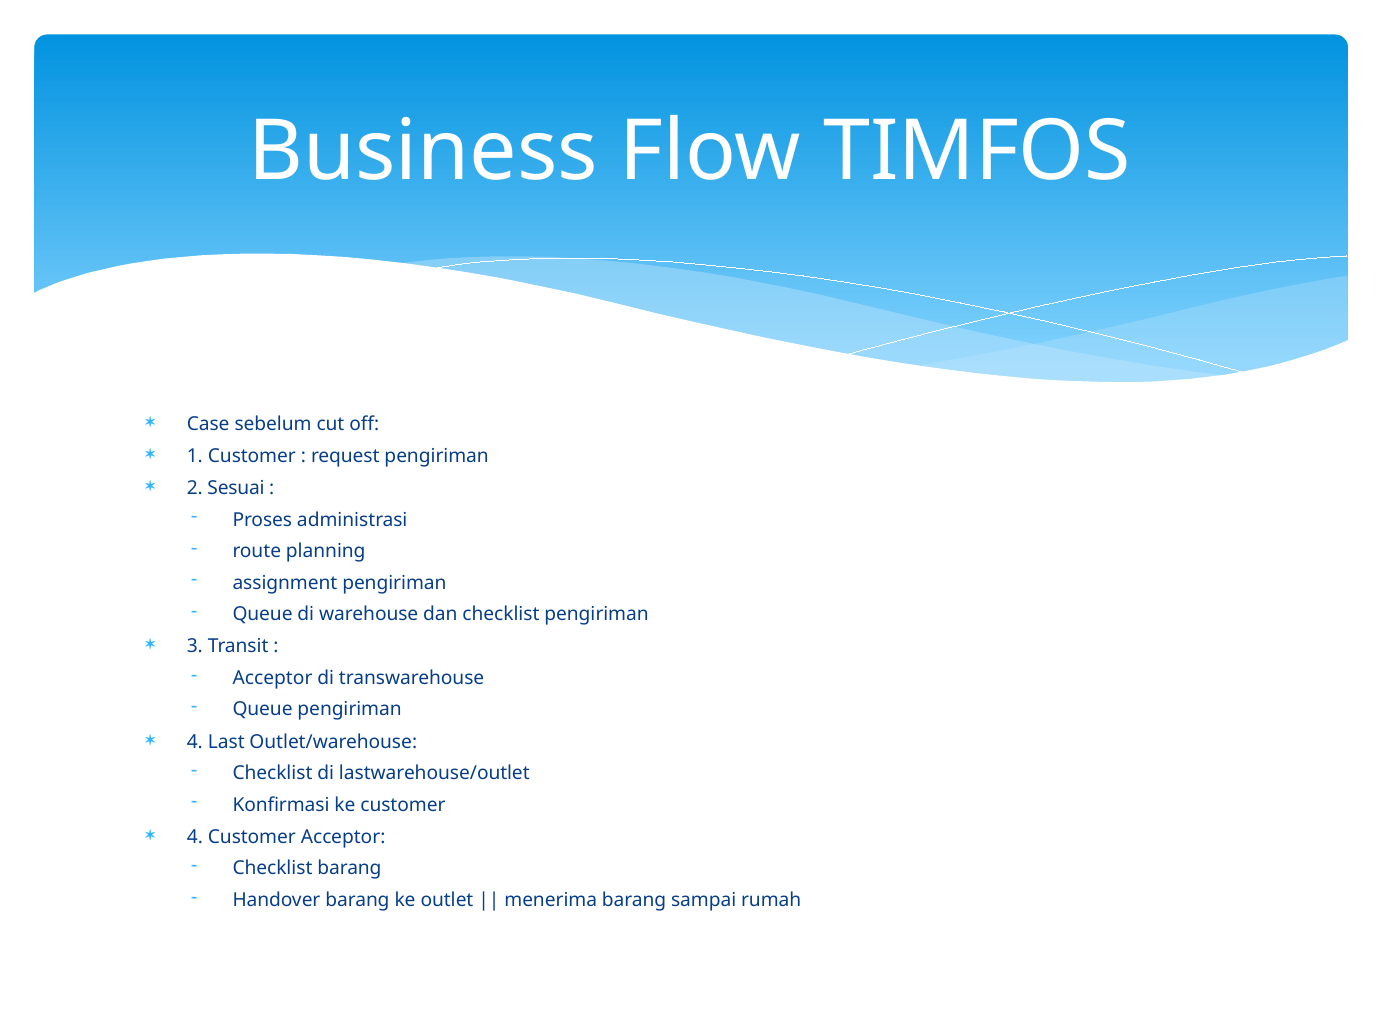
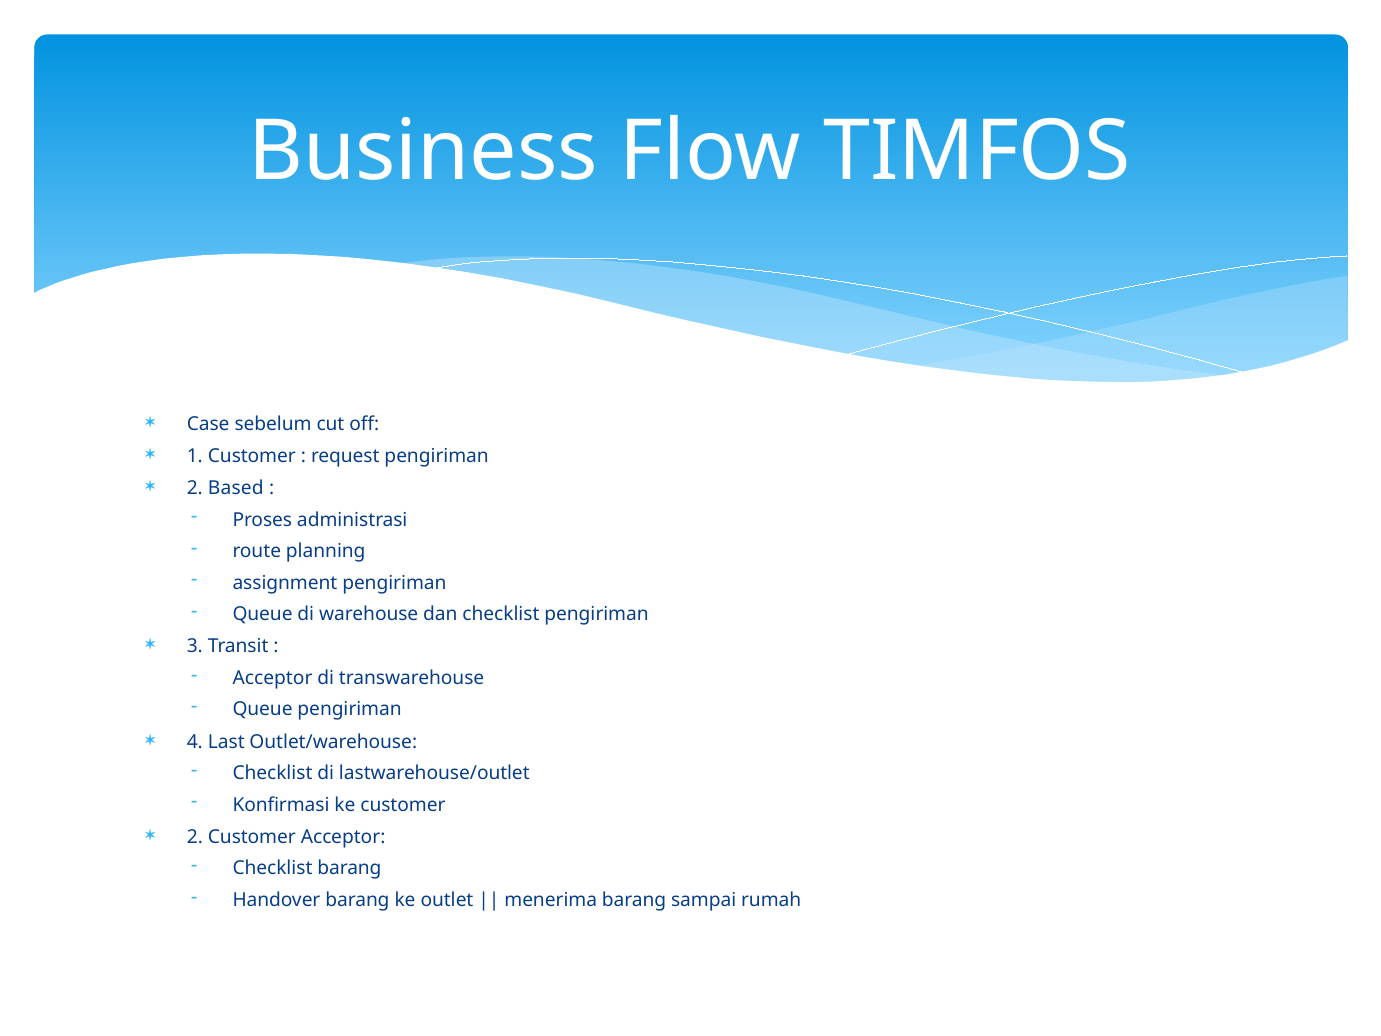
Sesuai: Sesuai -> Based (236, 488)
4: 4 -> 2 (195, 837)
